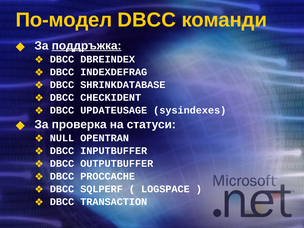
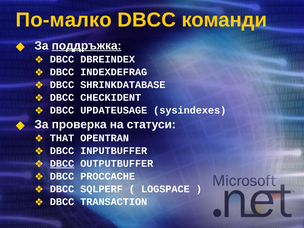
По-модел: По-модел -> По-малко (64, 20)
NULL: NULL -> THAT (62, 138)
DBCC underline: none -> present (62, 164)
